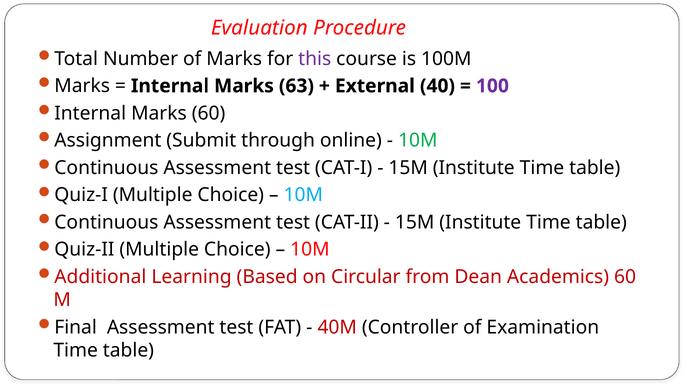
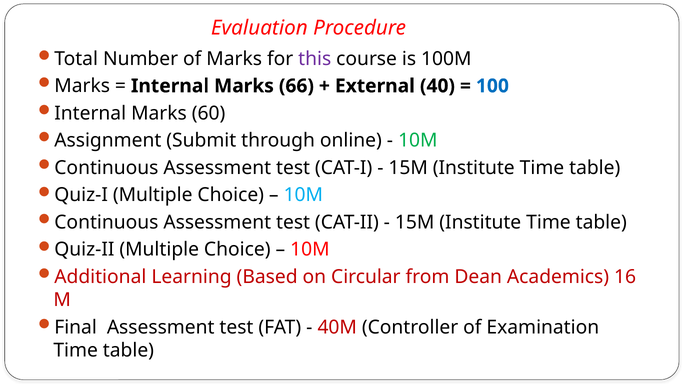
63: 63 -> 66 (296, 86)
100 colour: purple -> blue (492, 86)
Academics 60: 60 -> 16 (625, 277)
